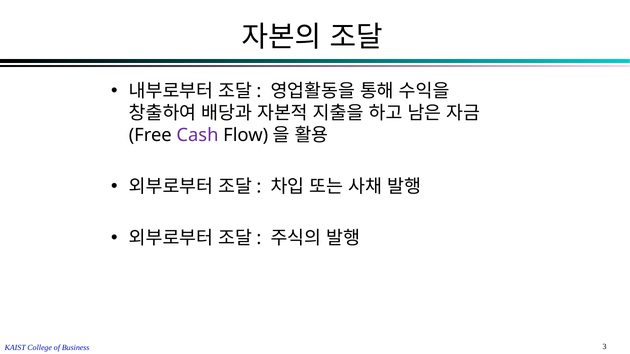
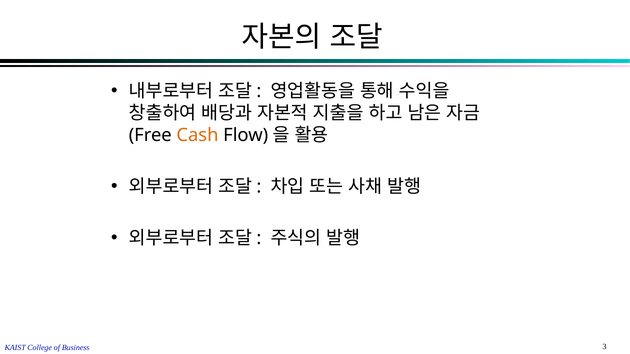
Cash colour: purple -> orange (197, 136)
